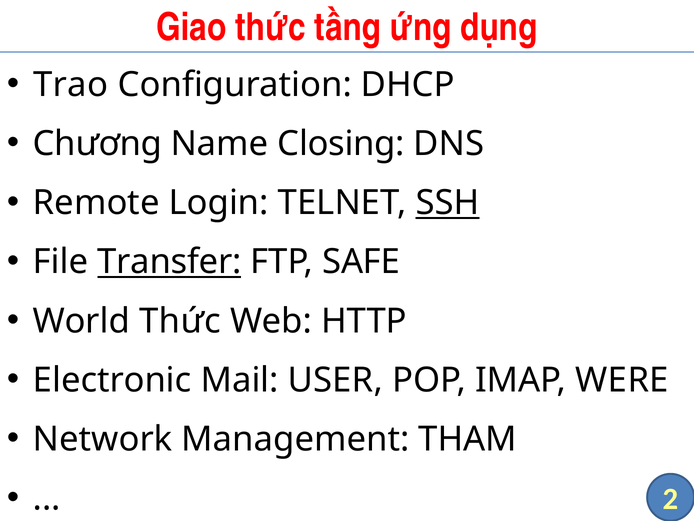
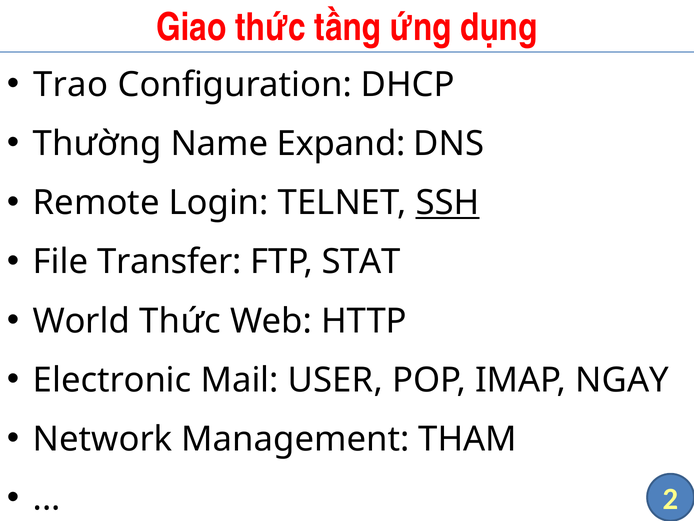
Chương: Chương -> Thường (97, 144)
Closing: Closing -> Expand (341, 144)
Transfer underline: present -> none (169, 262)
SAFE: SAFE -> STAT (361, 262)
WERE: WERE -> NGAY (622, 380)
